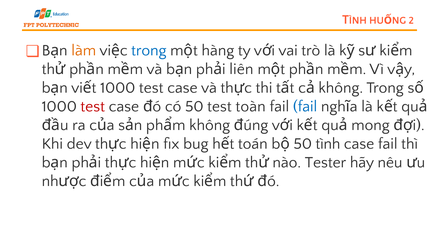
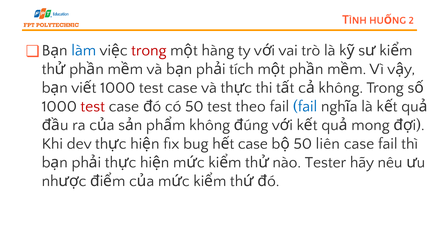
làm colour: orange -> blue (84, 50)
trong colour: blue -> red (149, 50)
liên: liên -> tích (241, 69)
toàn: toàn -> theo (251, 106)
toán: toán -> case (253, 144)
tình: tình -> liên (328, 144)
